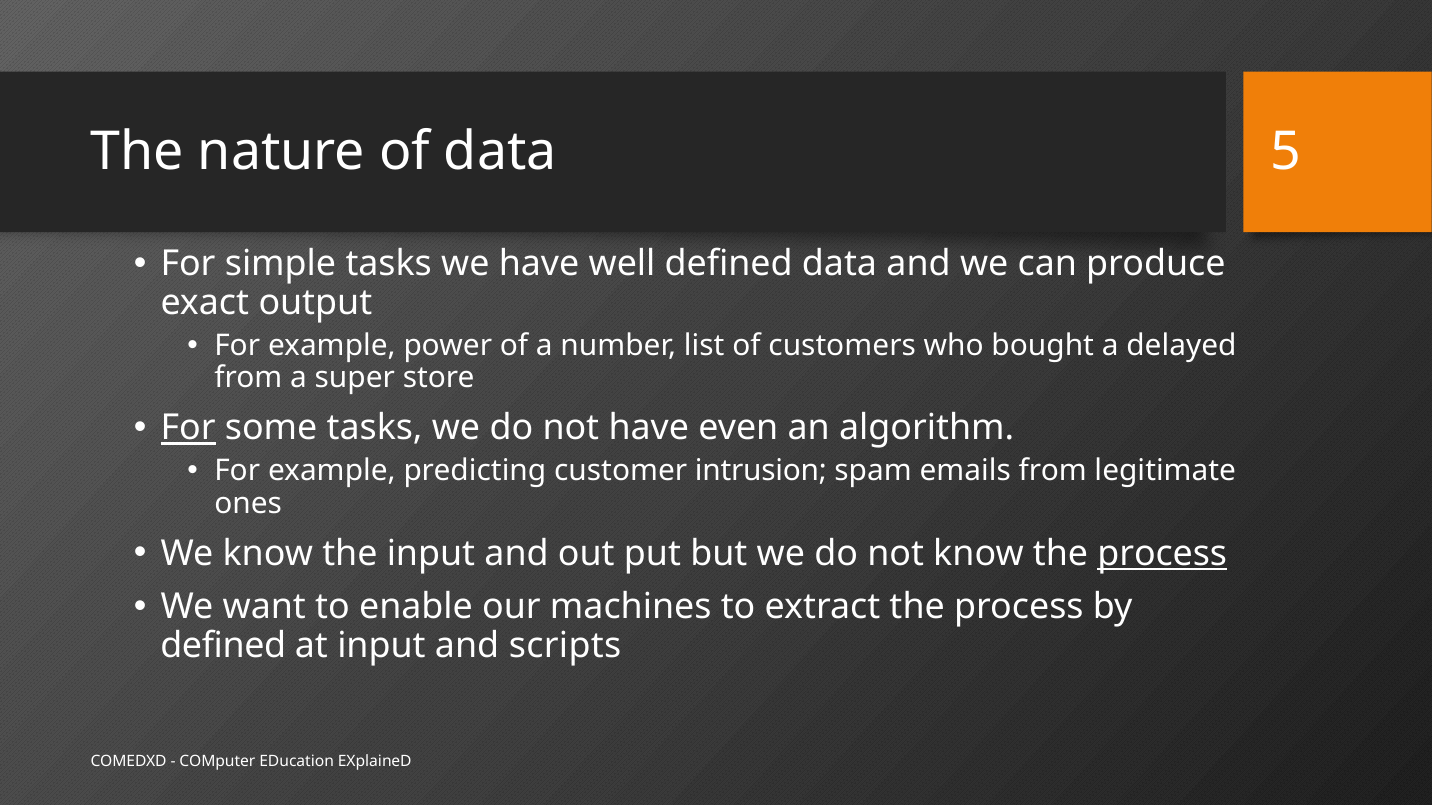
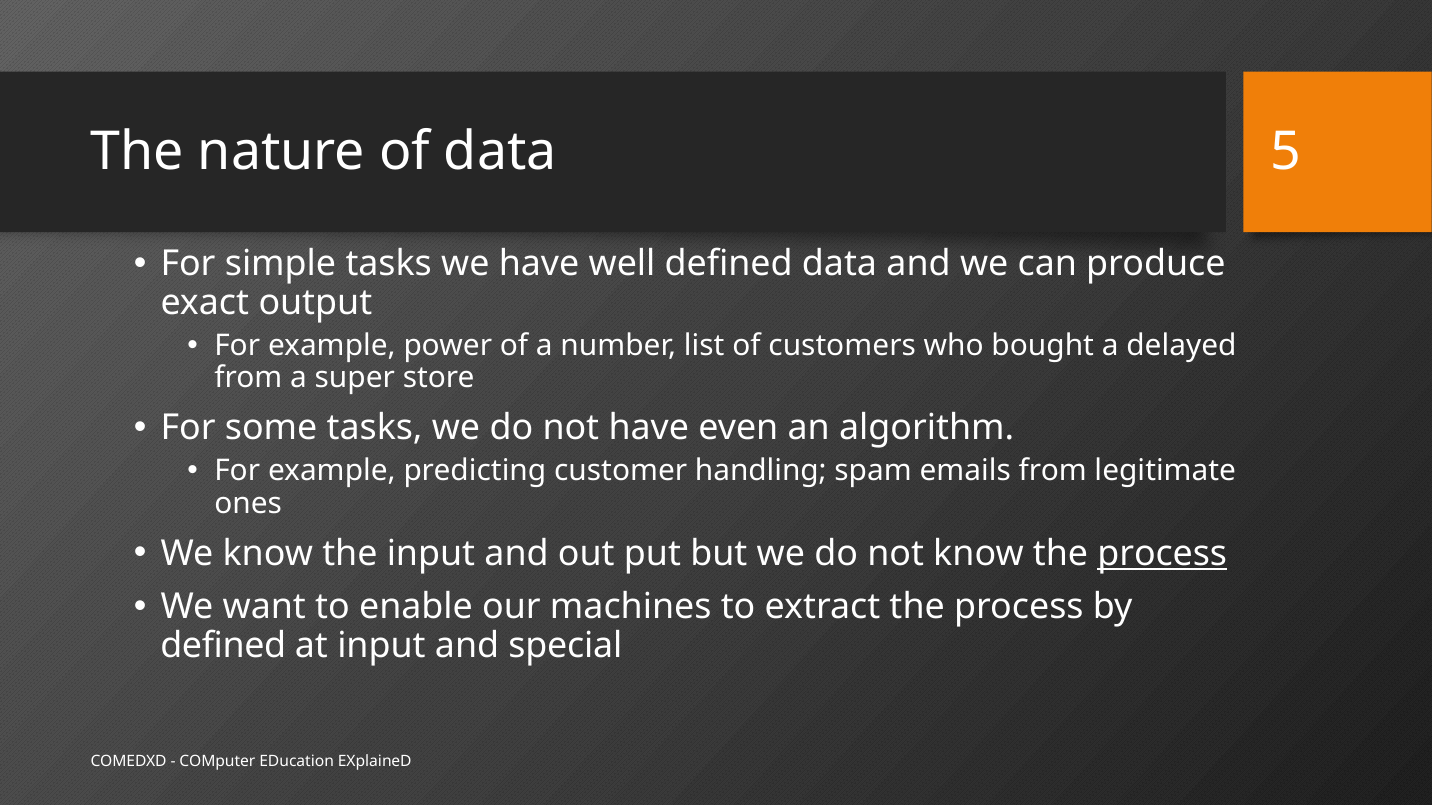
For underline: present -> none (188, 428)
intrusion: intrusion -> handling (761, 471)
scripts: scripts -> special (565, 646)
